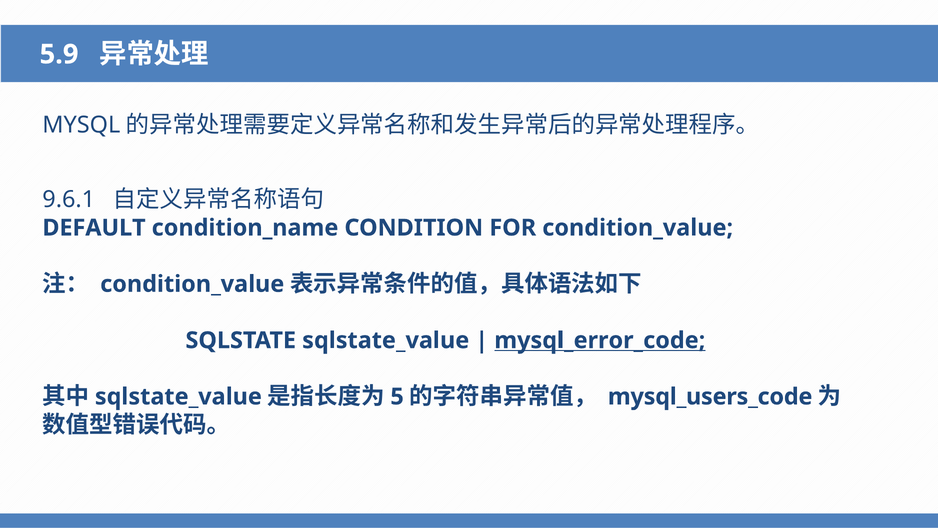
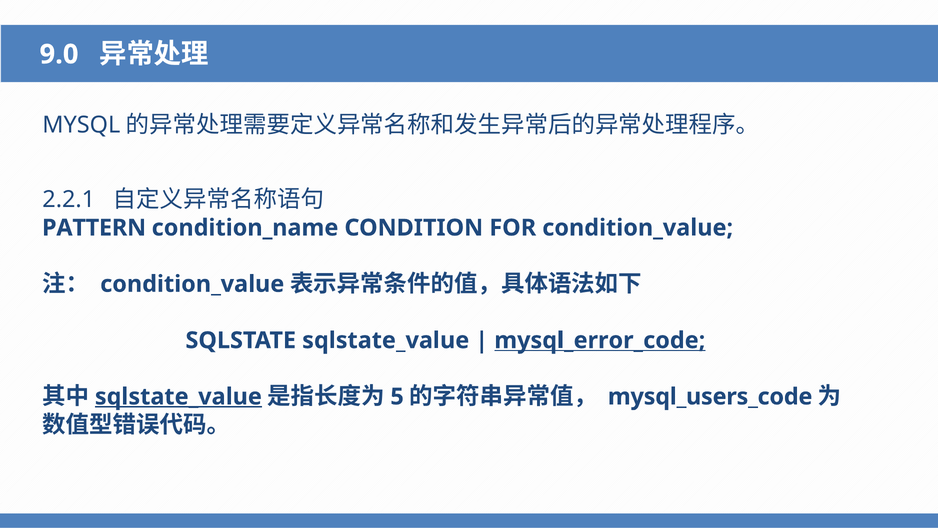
5.9: 5.9 -> 9.0 (59, 54)
9.6.1: 9.6.1 -> 2.2.1 (69, 200)
DEFAULT: DEFAULT -> PATTERN (94, 228)
sqlstate_value underline: none -> present (178, 397)
